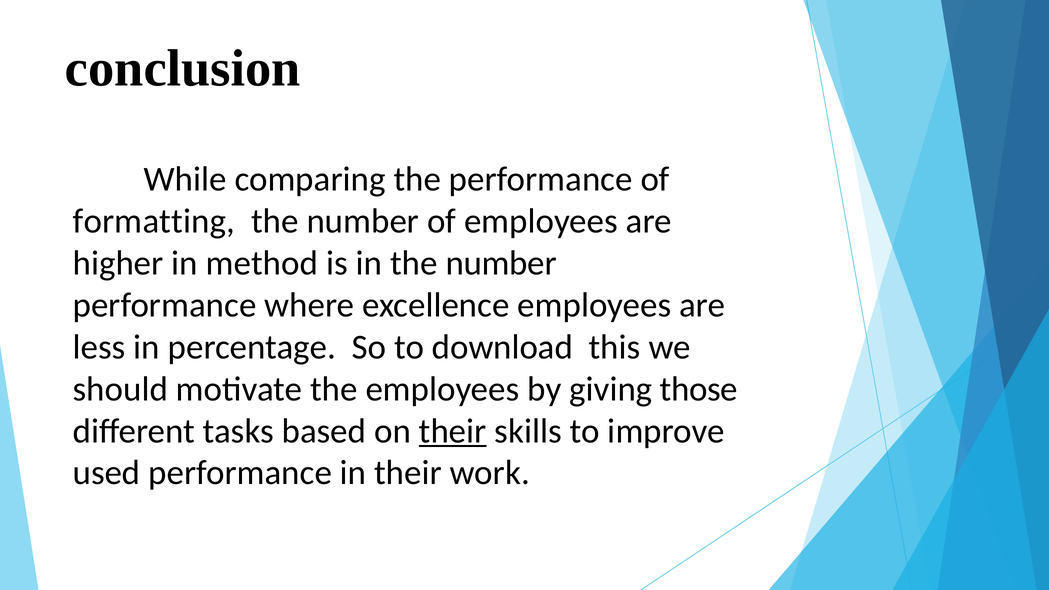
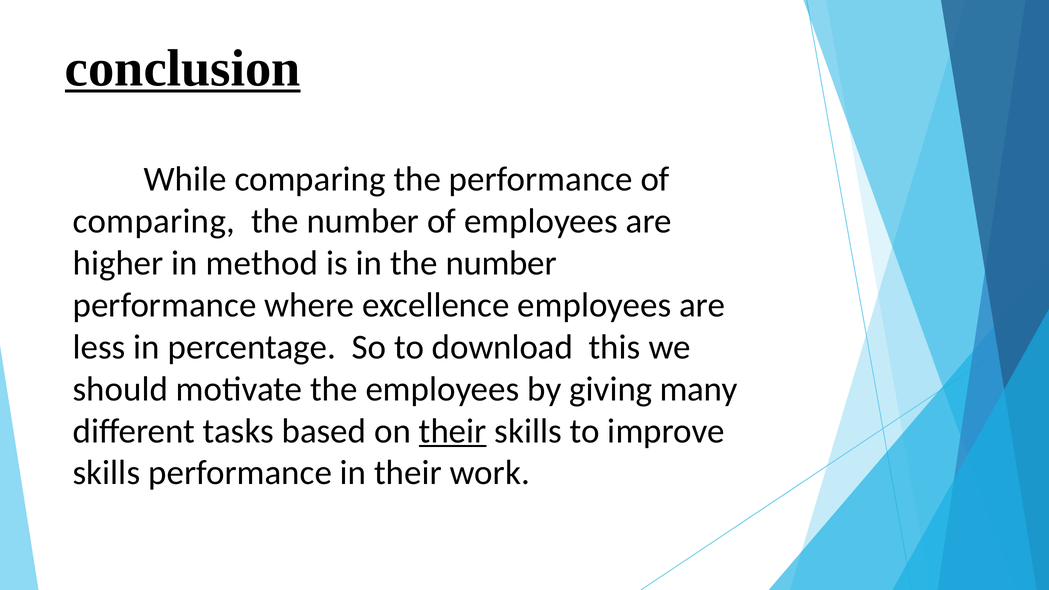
conclusion underline: none -> present (183, 68)
formatting: formatting -> comparing (154, 221)
those: those -> many (699, 389)
used: used -> skills (106, 473)
